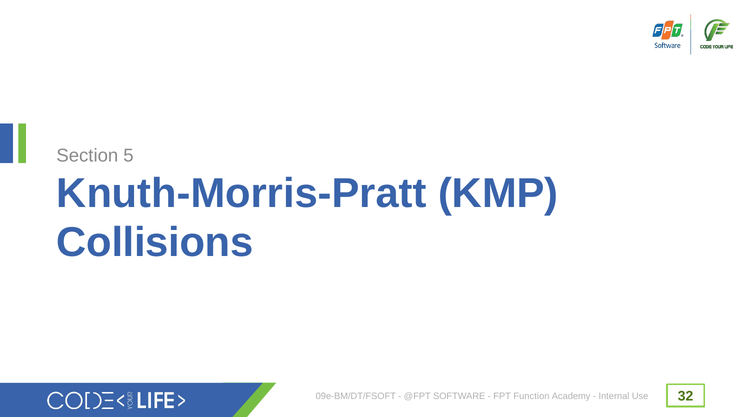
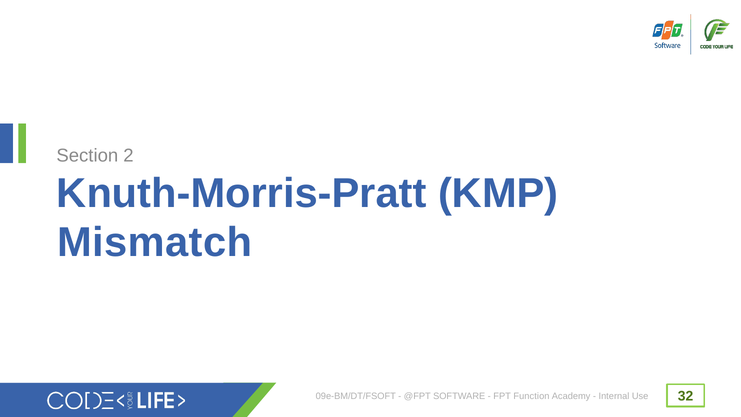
5: 5 -> 2 (129, 156)
Collisions: Collisions -> Mismatch (155, 242)
